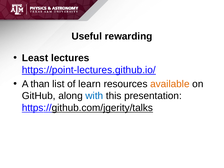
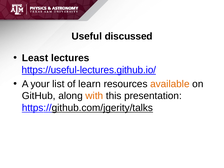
rewarding: rewarding -> discussed (129, 36)
https://point-lectures.github.io/: https://point-lectures.github.io/ -> https://useful-lectures.github.io/ (89, 70)
than: than -> your (40, 84)
with colour: blue -> orange (94, 96)
